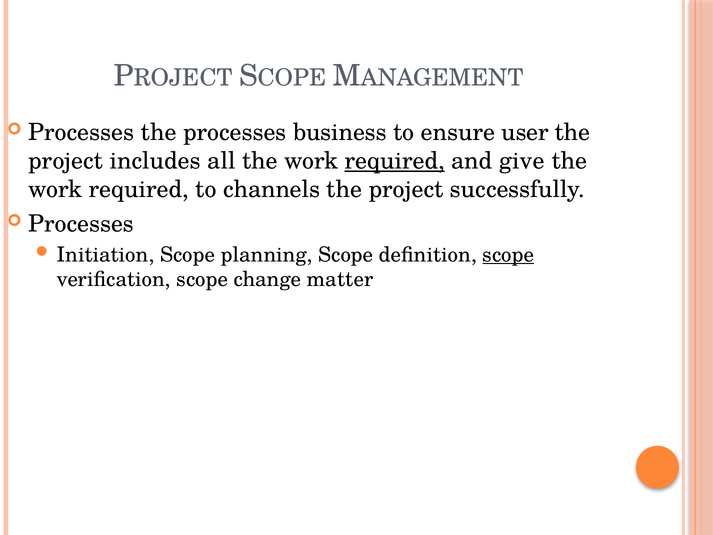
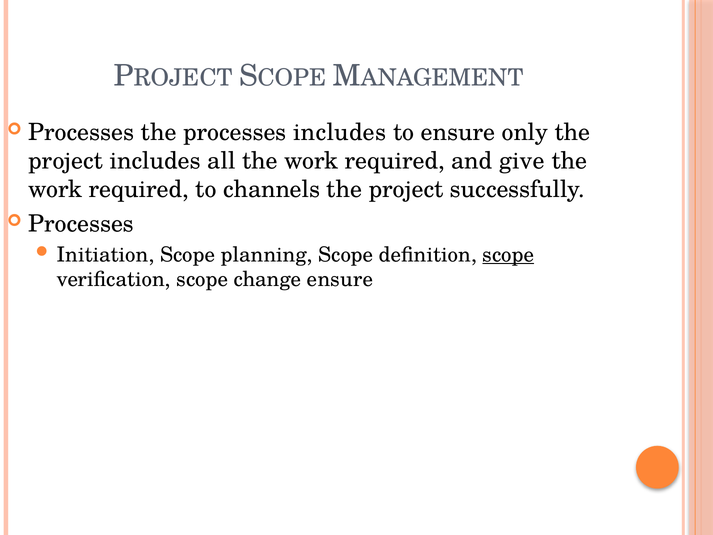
processes business: business -> includes (340, 132)
user: user -> only (525, 132)
required underline: present -> none (395, 161)
change matter: matter -> ensure (340, 279)
